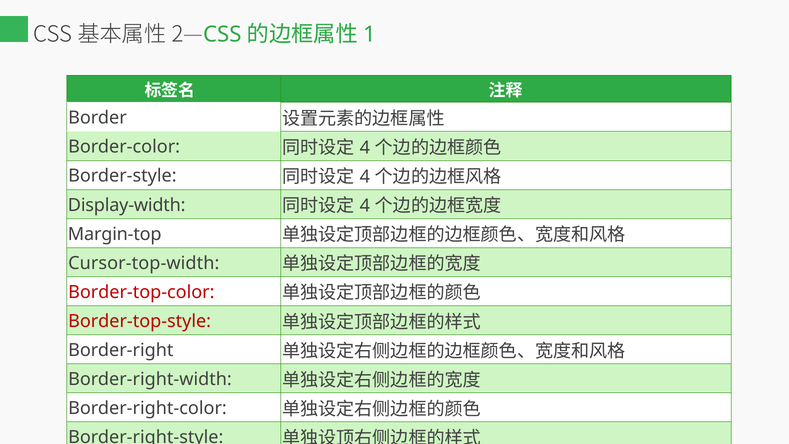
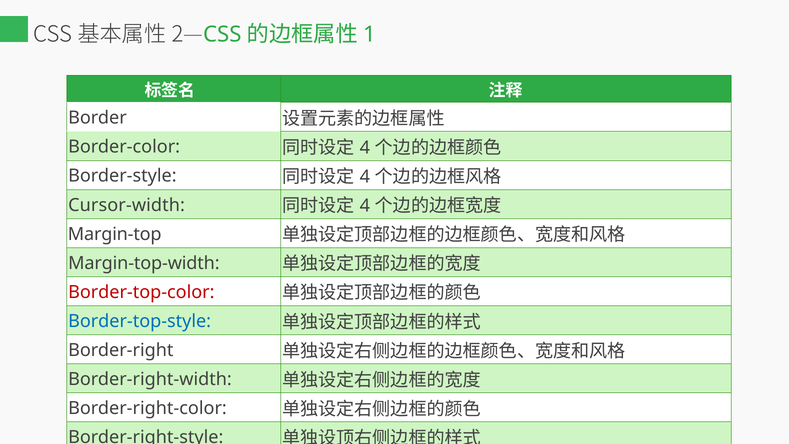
Display-width: Display-width -> Cursor-width (127, 205)
Cursor-top-width: Cursor-top-width -> Margin-top-width (144, 263)
Border-top-style colour: red -> blue (140, 321)
